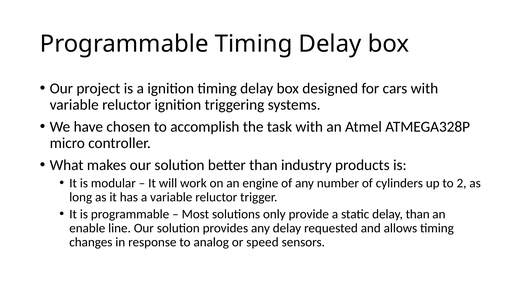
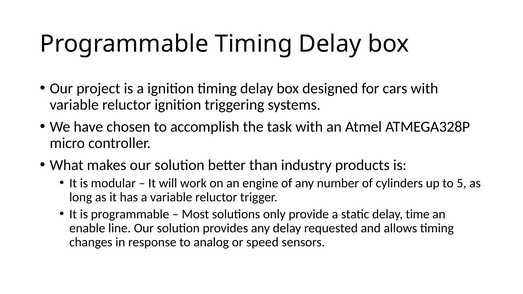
2: 2 -> 5 (462, 183)
delay than: than -> time (418, 214)
